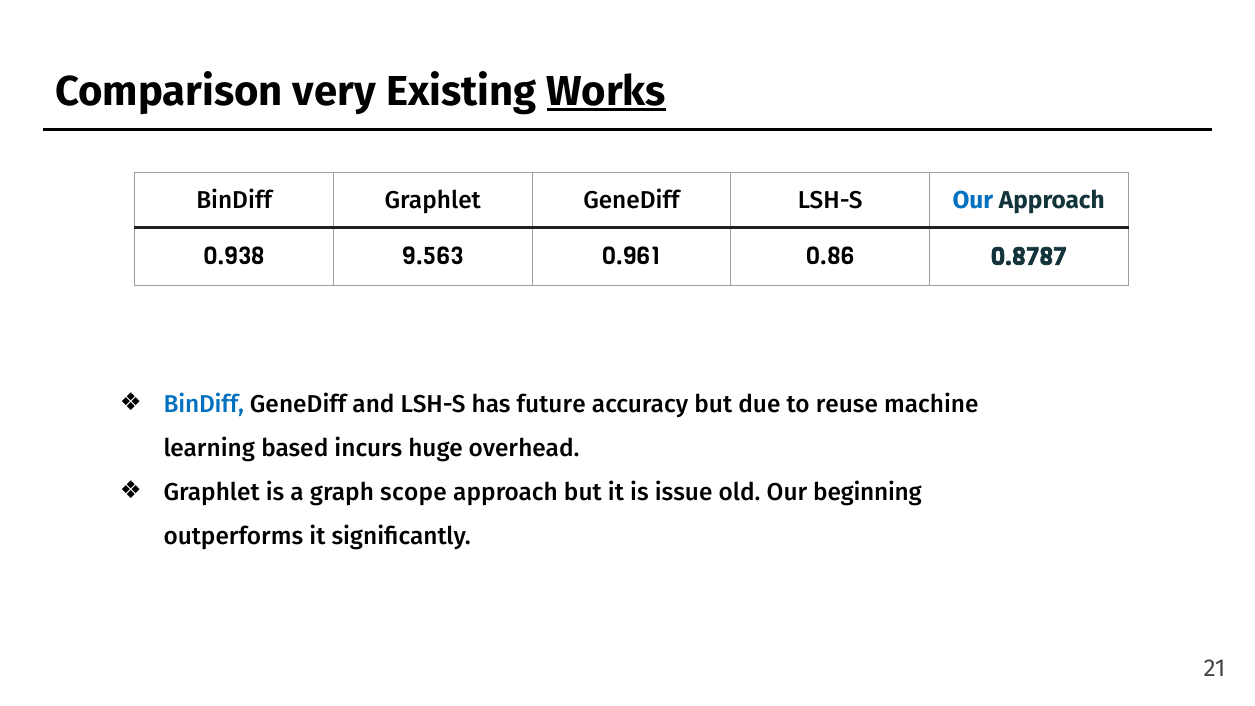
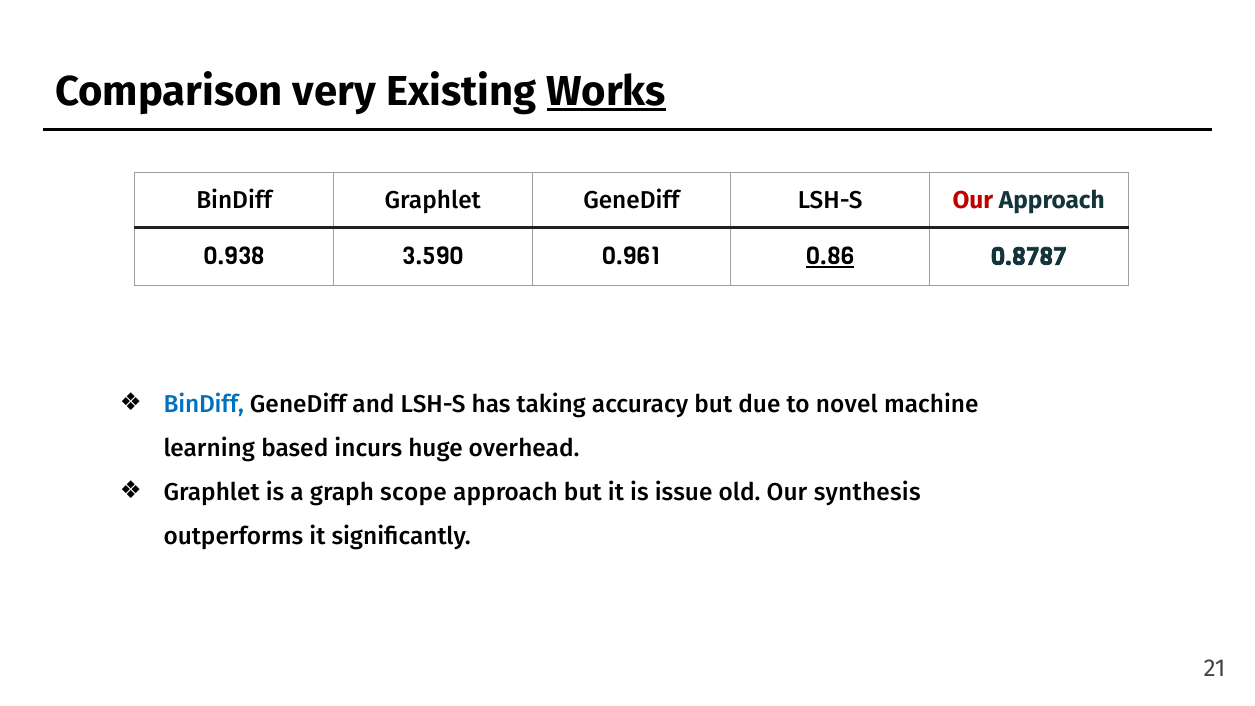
Our colour: blue -> red (973, 200)
9.563: 9.563 -> 3.590 (433, 257)
0.86 underline: none -> present (830, 257)
future: future -> taking (551, 404)
reuse: reuse -> novel (847, 404)
beginning: beginning -> synthesis (867, 492)
